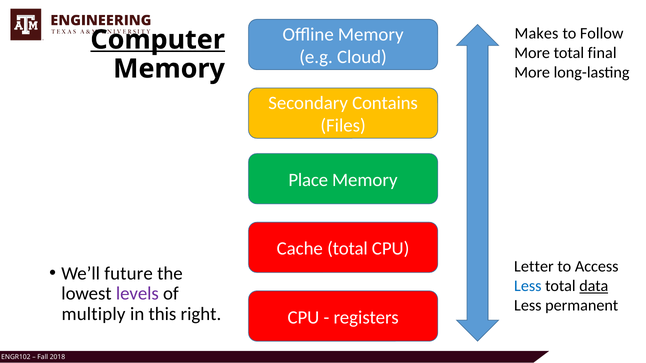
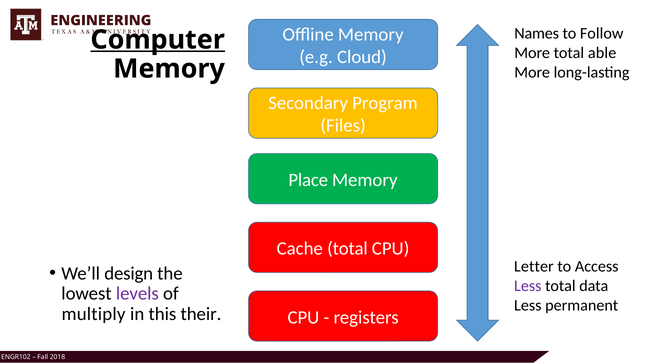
Makes: Makes -> Names (537, 34)
final: final -> able (602, 53)
Contains: Contains -> Program (385, 103)
future: future -> design (129, 274)
Less colour: blue -> purple (528, 286)
data underline: present -> none (594, 286)
right: right -> their (201, 314)
